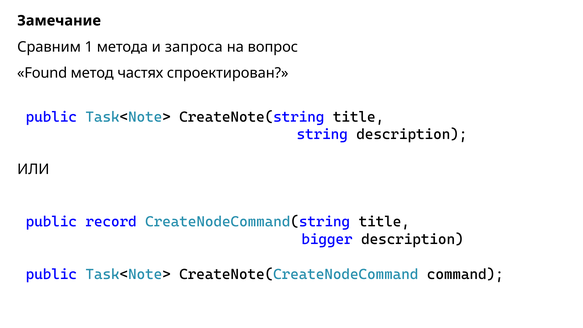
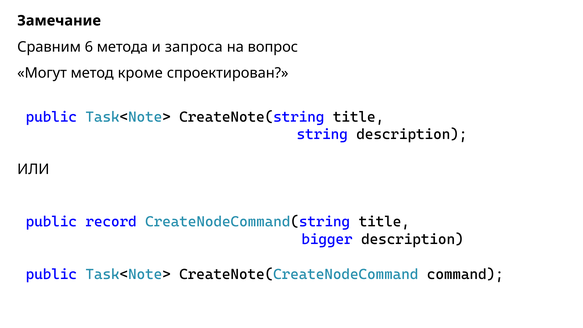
1: 1 -> 6 (89, 47)
Found: Found -> Могут (42, 73)
частях: частях -> кроме (140, 73)
